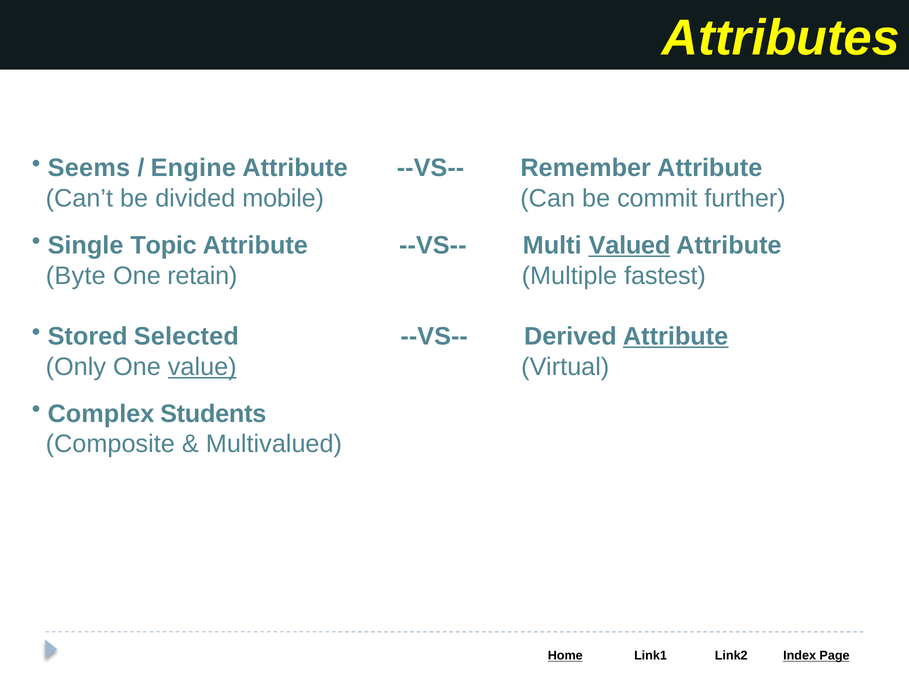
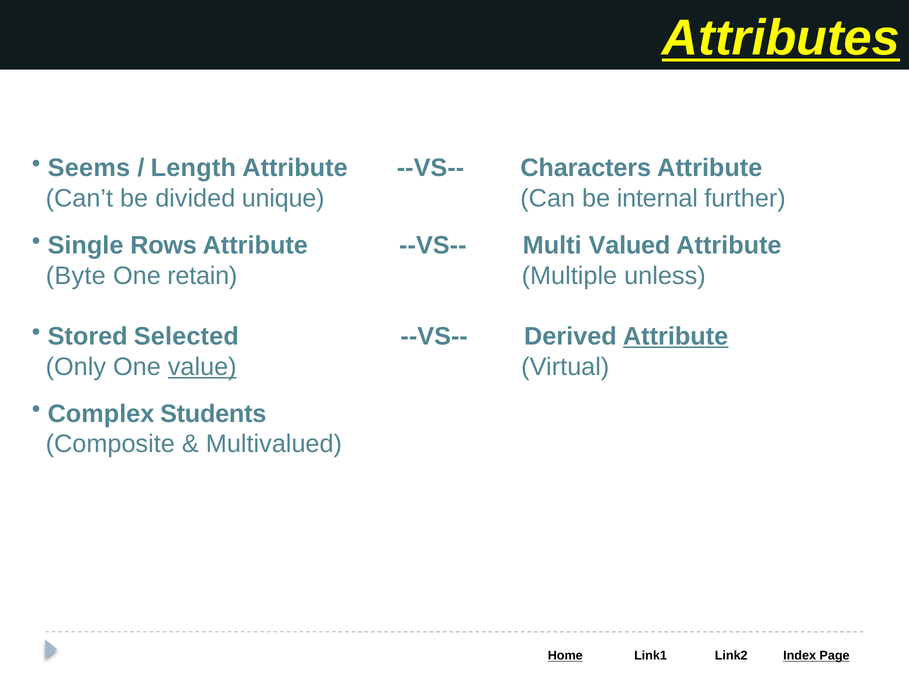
Attributes underline: none -> present (781, 38)
Engine: Engine -> Length (193, 168)
Remember: Remember -> Characters (586, 168)
mobile: mobile -> unique (283, 198)
commit: commit -> internal (657, 198)
Topic: Topic -> Rows (164, 245)
Valued underline: present -> none (630, 245)
fastest: fastest -> unless (665, 276)
